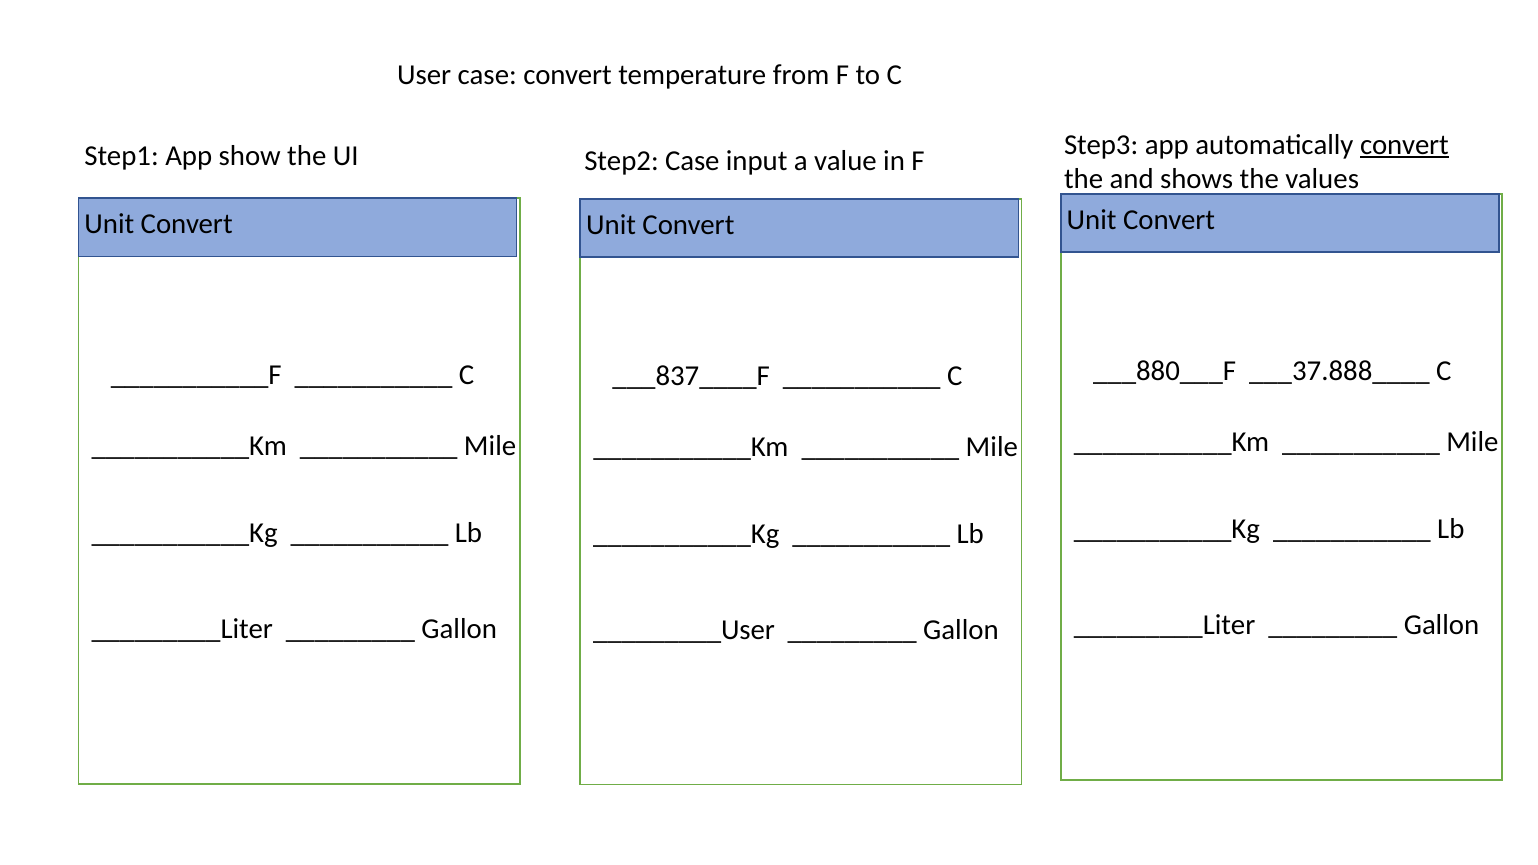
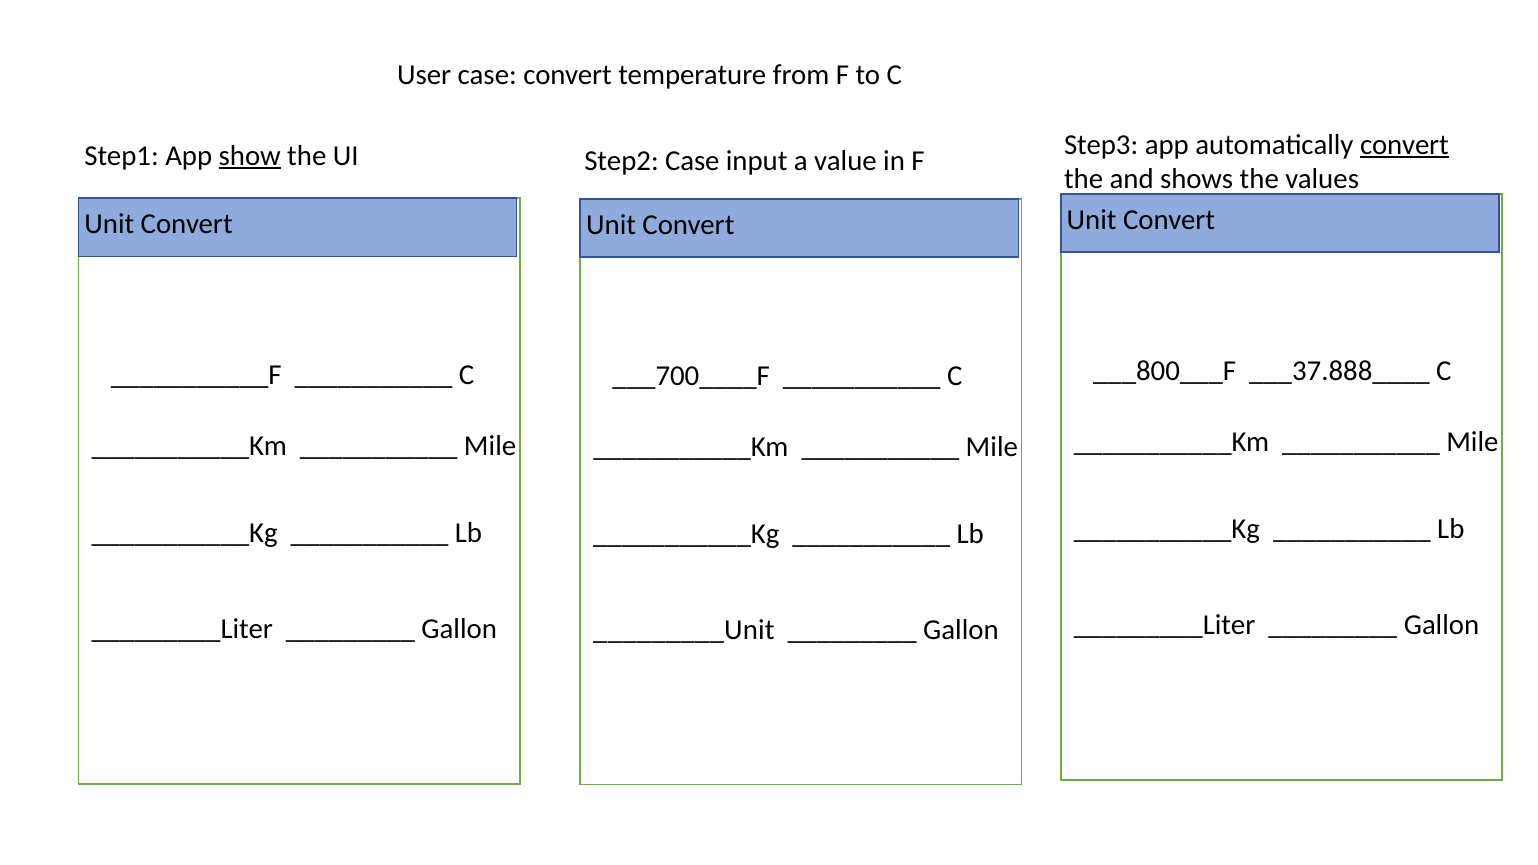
show underline: none -> present (250, 156)
___880___F: ___880___F -> ___800___F (1165, 371)
___837____F: ___837____F -> ___700____F (691, 376)
_________User: _________User -> _________Unit (684, 630)
